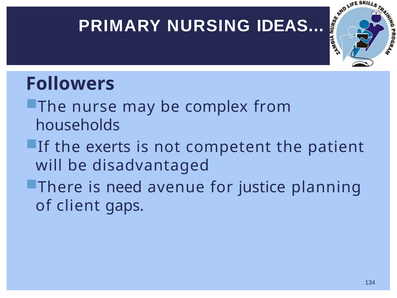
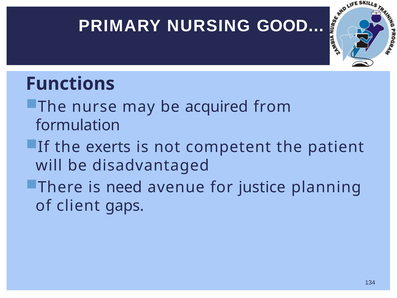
IDEAS…: IDEAS… -> GOOD… (291, 26)
Followers: Followers -> Functions (70, 84)
complex: complex -> acquired (217, 107)
households: households -> formulation (78, 125)
